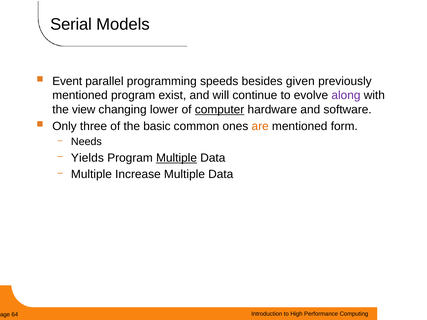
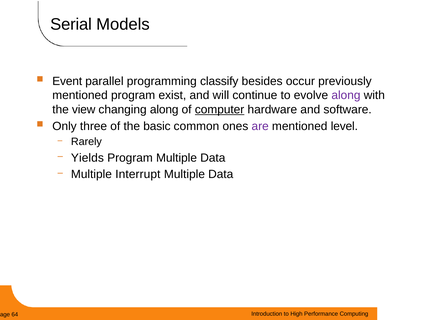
speeds: speeds -> classify (219, 81)
given: given -> occur (300, 81)
changing lower: lower -> along (164, 110)
are colour: orange -> purple (260, 126)
form: form -> level (344, 126)
Needs: Needs -> Rarely (86, 142)
Multiple underline: present -> none (177, 158)
Increase: Increase -> Interrupt (138, 174)
